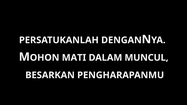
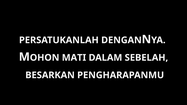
MUNCUL: MUNCUL -> SEBELAH (146, 58)
